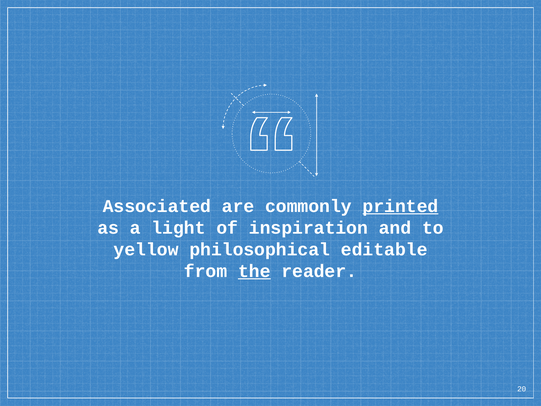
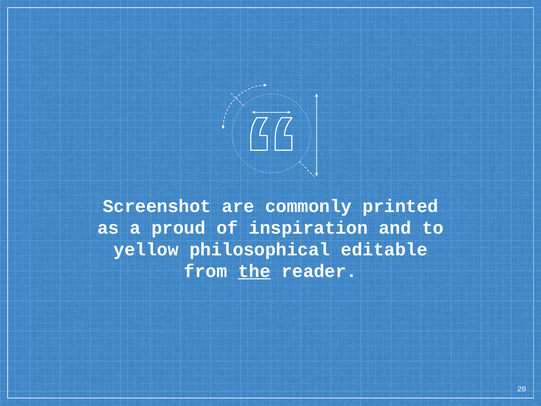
Associated: Associated -> Screenshot (157, 206)
printed underline: present -> none (400, 206)
light: light -> proud (179, 228)
